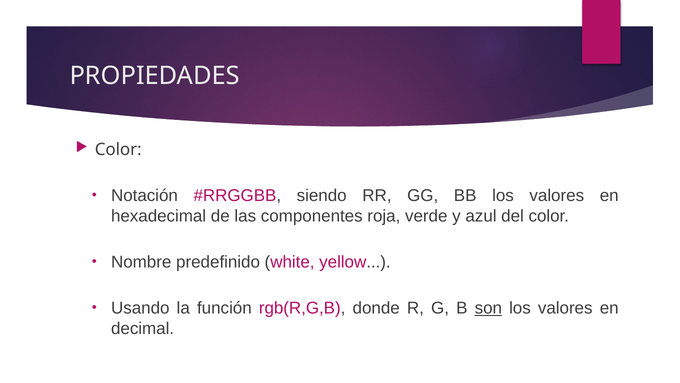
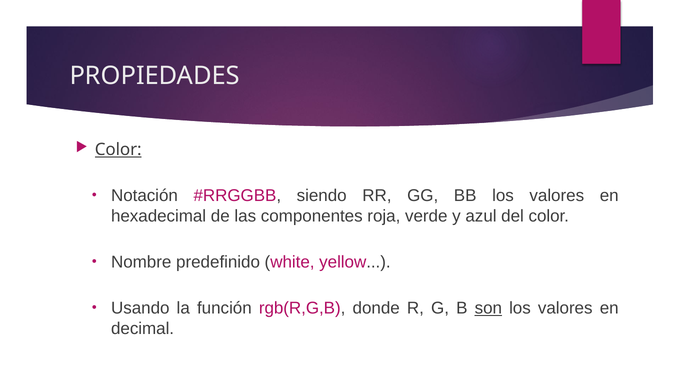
Color underline: none -> present (118, 150)
